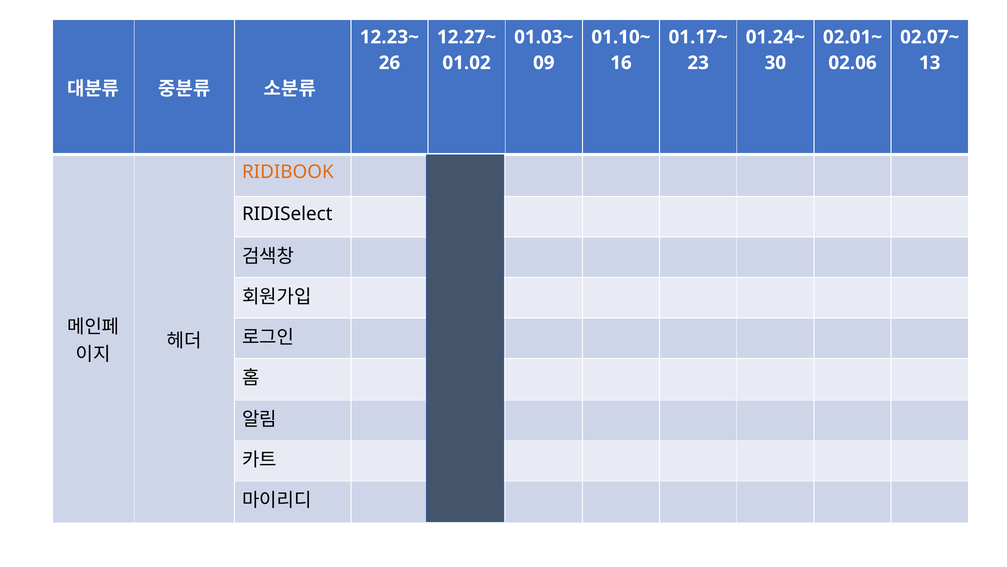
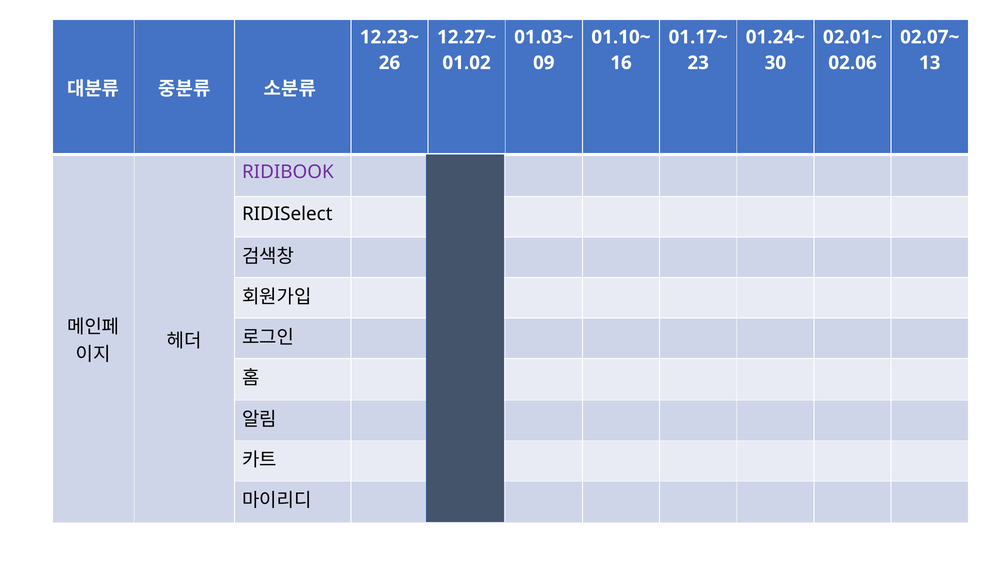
RIDIBOOK colour: orange -> purple (288, 172)
